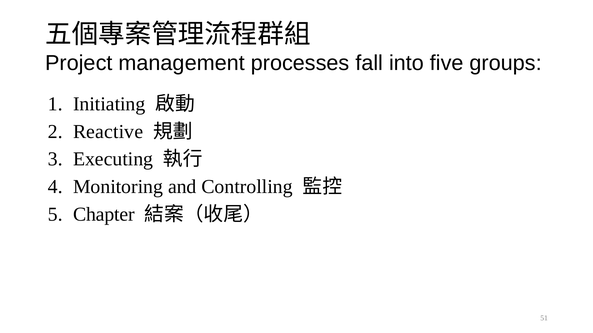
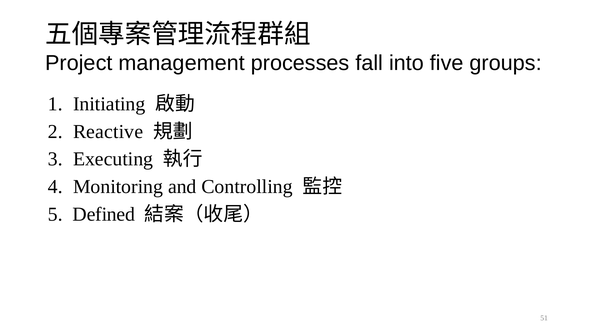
Chapter: Chapter -> Defined (104, 215)
